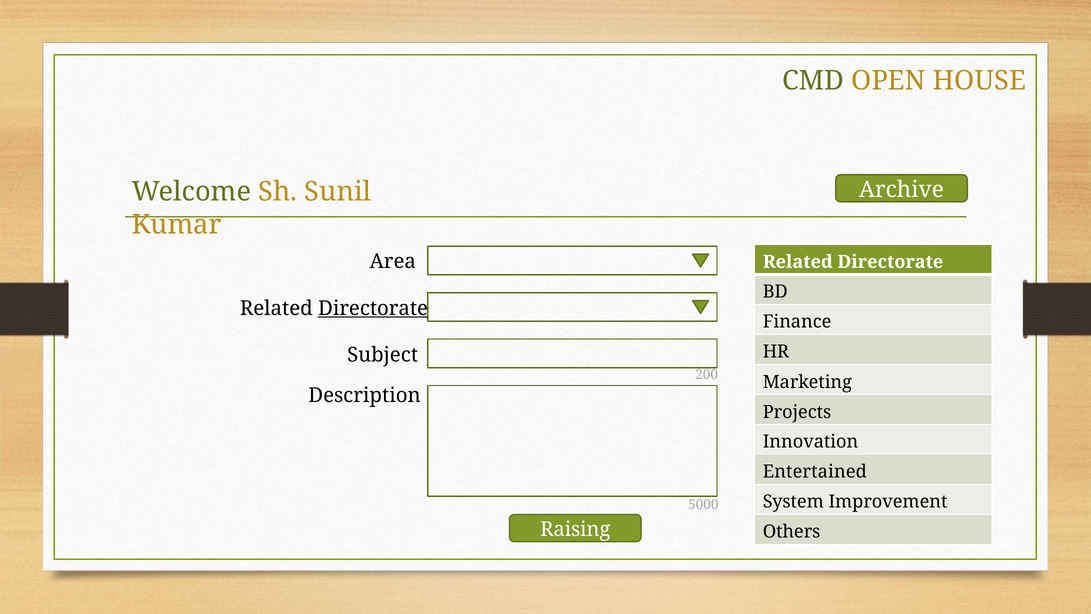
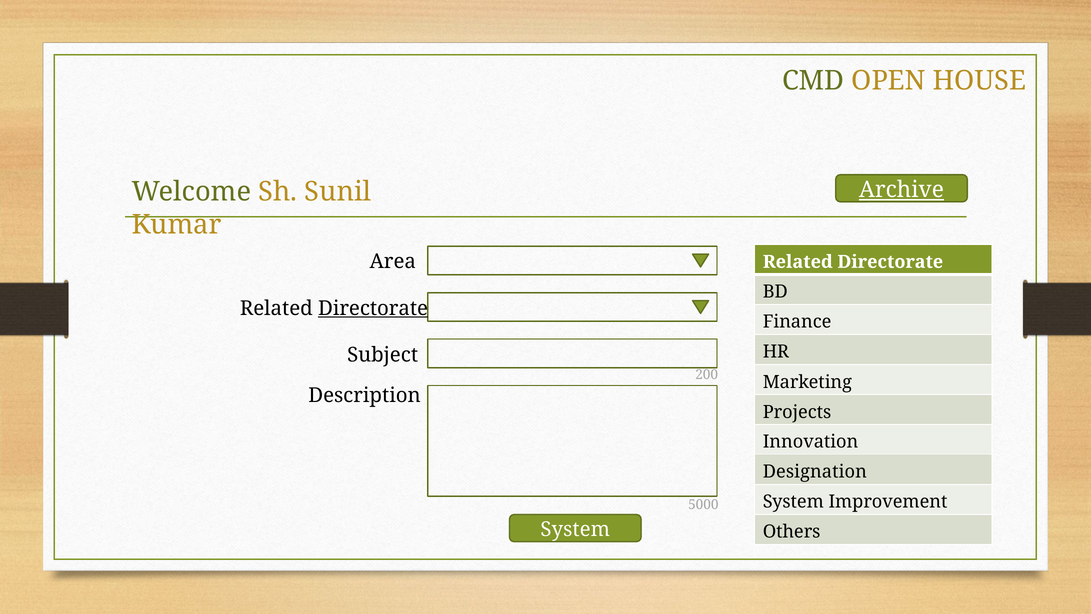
Archive underline: none -> present (901, 190)
Entertained: Entertained -> Designation (815, 471)
Raising: Raising -> System (575, 529)
